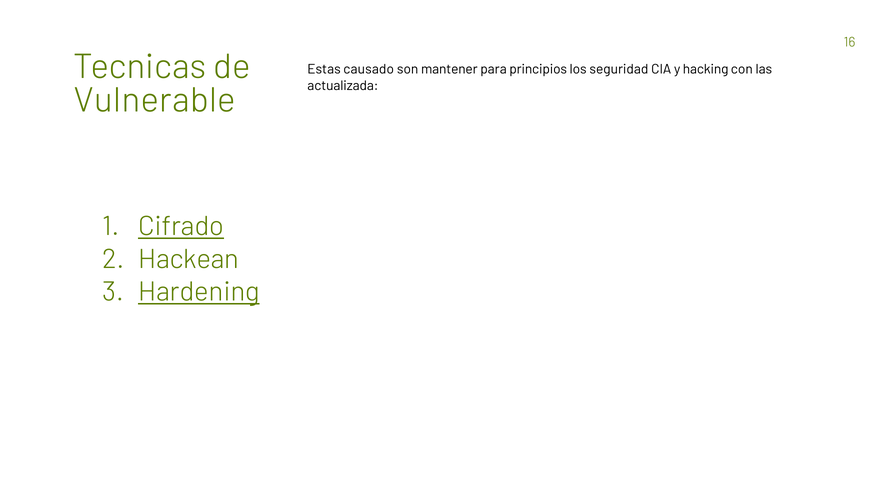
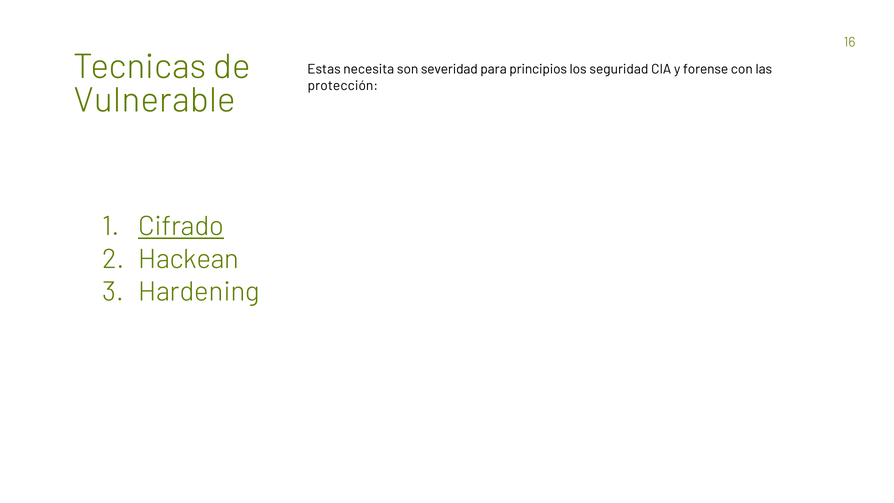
causado: causado -> necesita (369, 69)
mantener: mantener -> severidad (449, 69)
hacking: hacking -> forense (706, 69)
actualizada: actualizada -> protección (343, 86)
Hardening underline: present -> none (199, 292)
